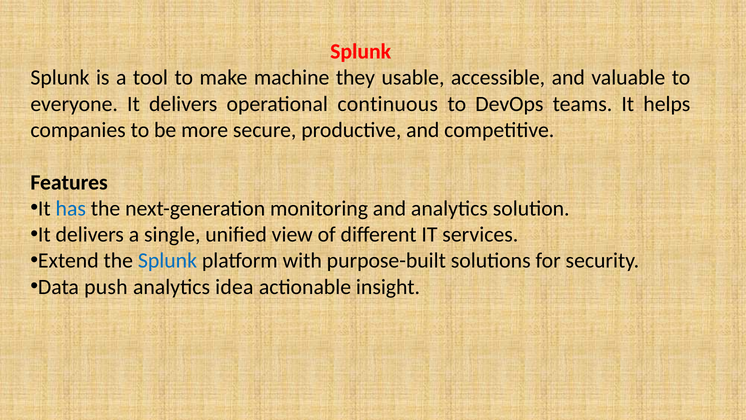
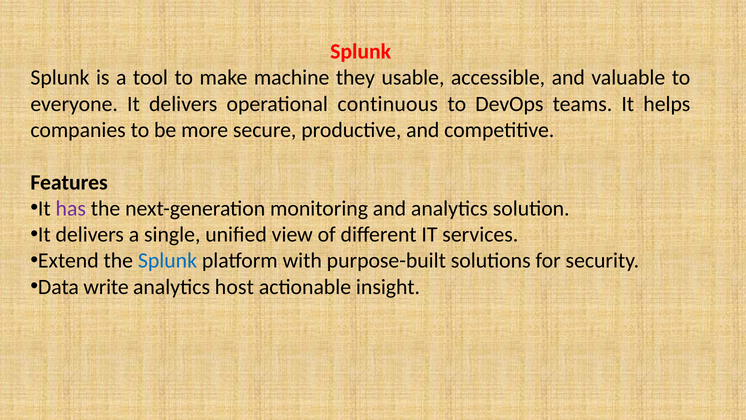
has colour: blue -> purple (71, 208)
push: push -> write (106, 287)
idea: idea -> host (234, 287)
